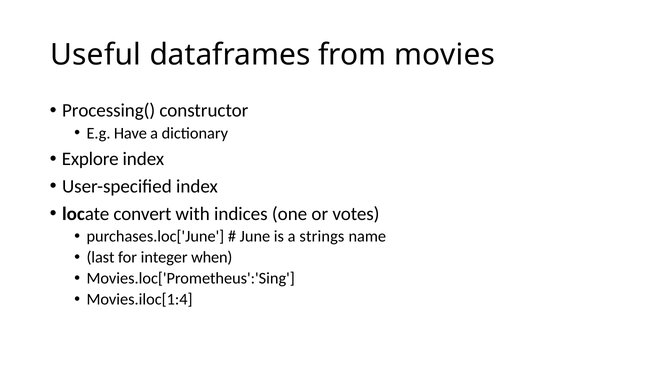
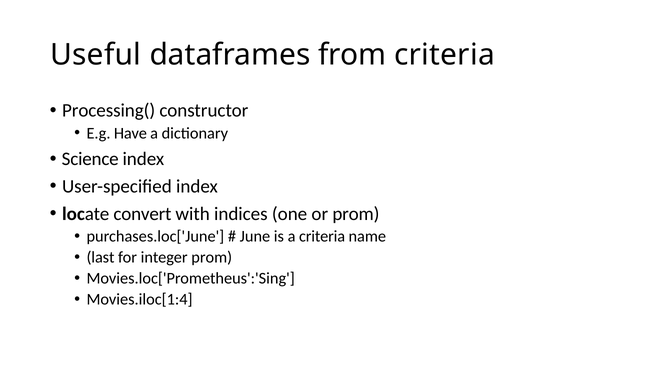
from movies: movies -> criteria (444, 55)
Explore: Explore -> Science (90, 159)
or votes: votes -> prom (356, 213)
a strings: strings -> criteria (322, 236)
integer when: when -> prom (212, 257)
